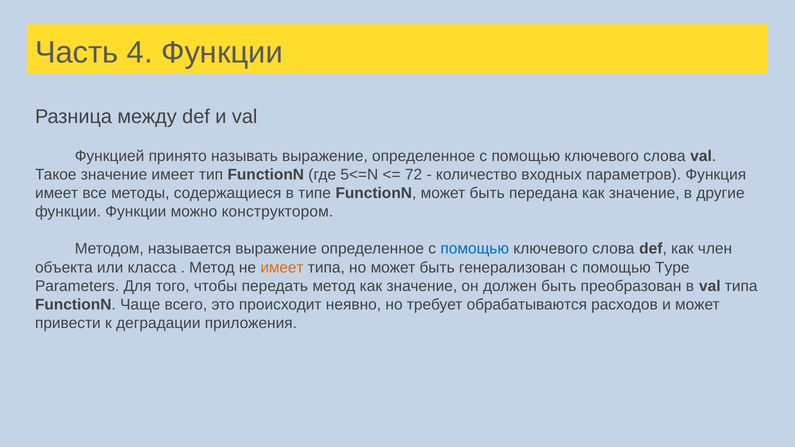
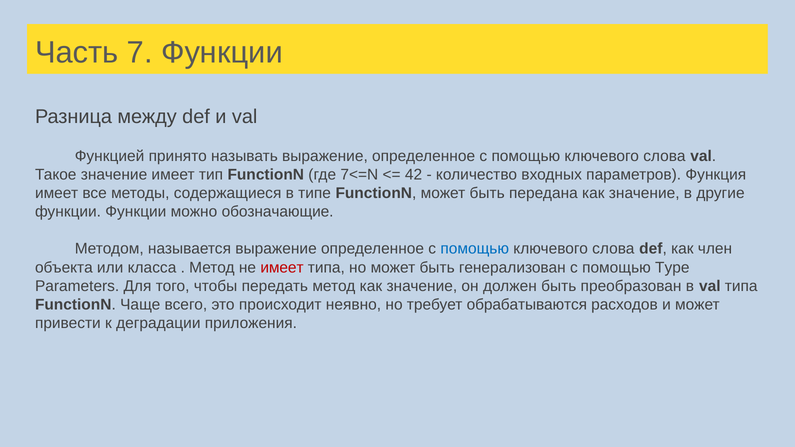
4: 4 -> 7 (140, 53)
5<=N: 5<=N -> 7<=N (359, 175)
72: 72 -> 42 (414, 175)
конструктором: конструктором -> обозначающие (278, 212)
имеет colour: orange -> red (282, 268)
